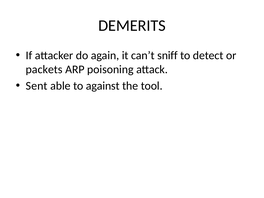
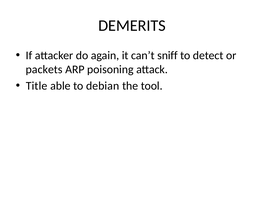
Sent: Sent -> Title (37, 86)
against: against -> debian (103, 86)
